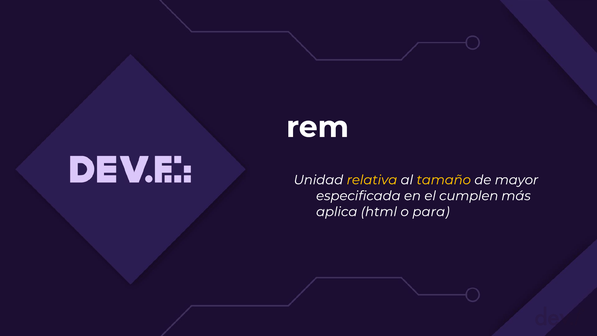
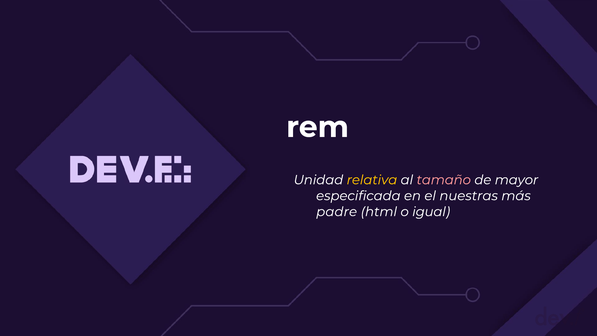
tamaño colour: yellow -> pink (444, 180)
cumplen: cumplen -> nuestras (469, 196)
aplica: aplica -> padre (337, 212)
para: para -> igual (431, 212)
